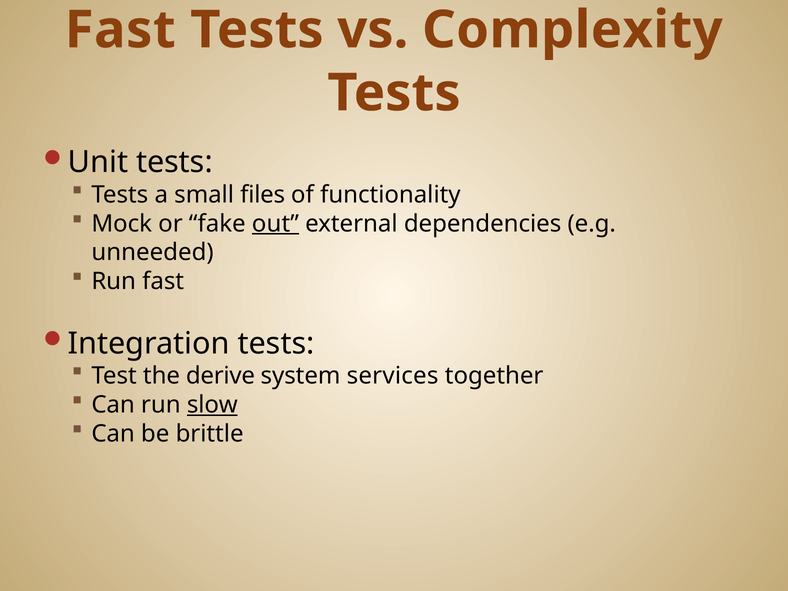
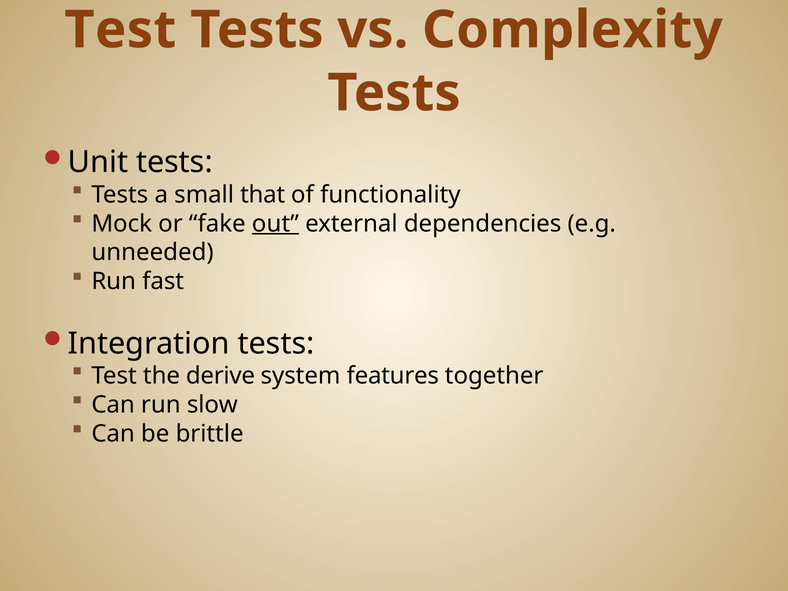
Fast: Fast -> Test (120, 30)
files: files -> that (263, 195)
services: services -> features (393, 376)
slow underline: present -> none (212, 405)
